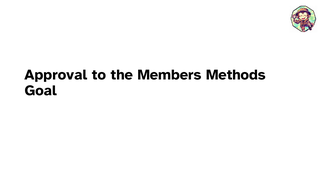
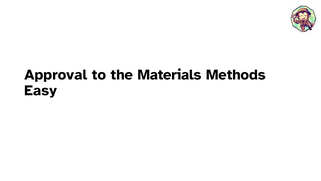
Members: Members -> Materials (170, 75)
Goal: Goal -> Easy (41, 90)
